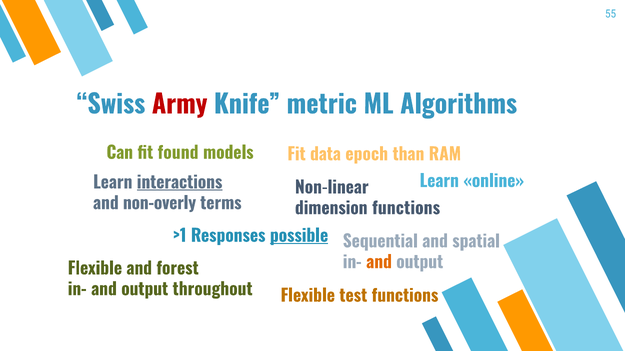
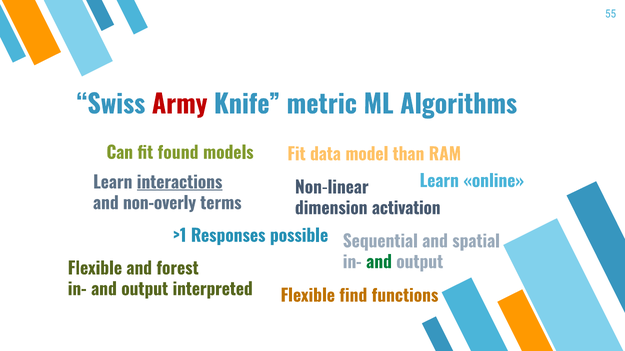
epoch: epoch -> model (367, 155)
dimension functions: functions -> activation (406, 209)
possible underline: present -> none (299, 236)
and colour: orange -> green (379, 263)
throughout: throughout -> interpreted (213, 290)
test: test -> find (353, 296)
